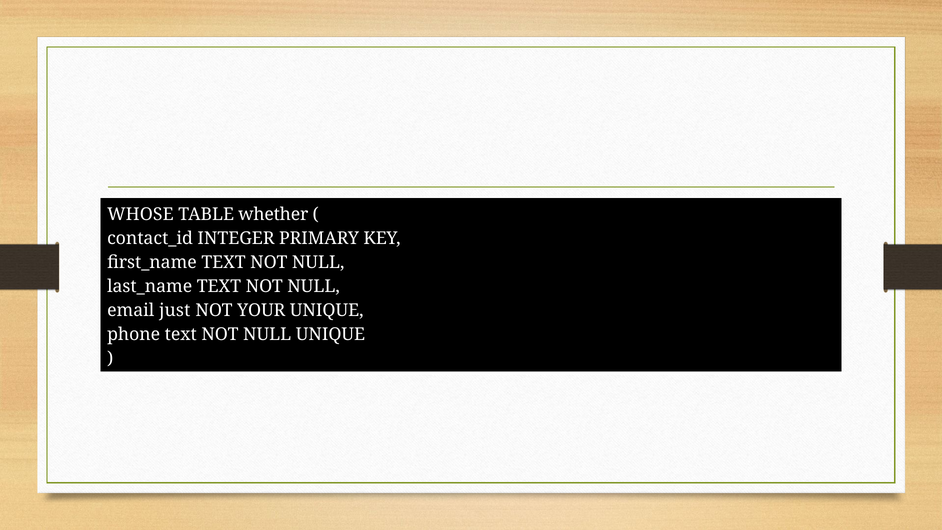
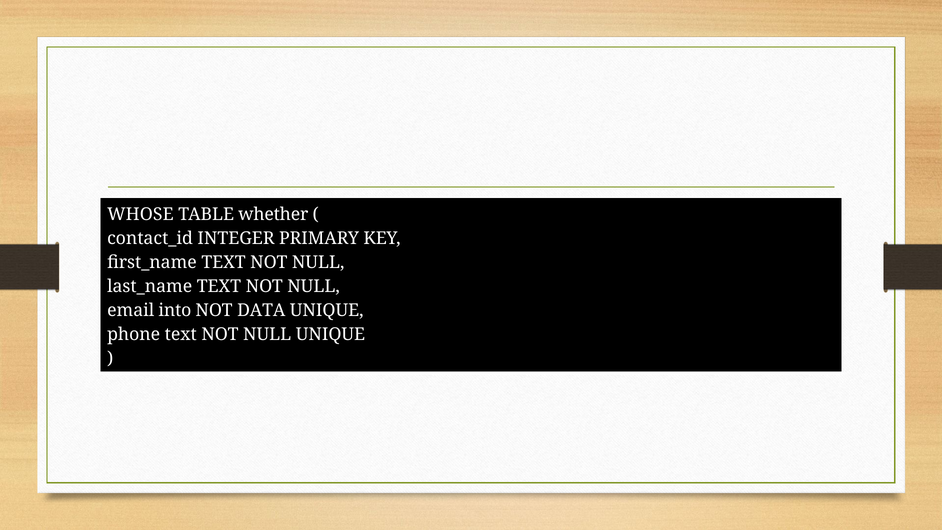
just: just -> into (175, 310)
YOUR: YOUR -> DATA (261, 310)
